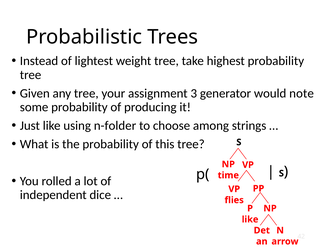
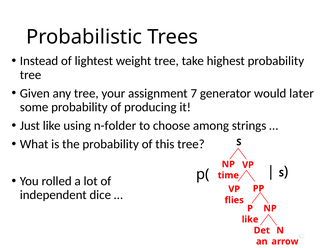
3: 3 -> 7 (194, 93)
note: note -> later (302, 93)
